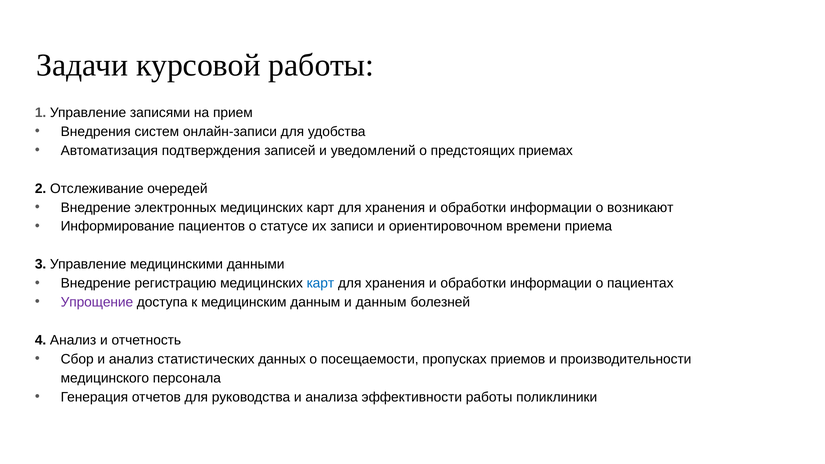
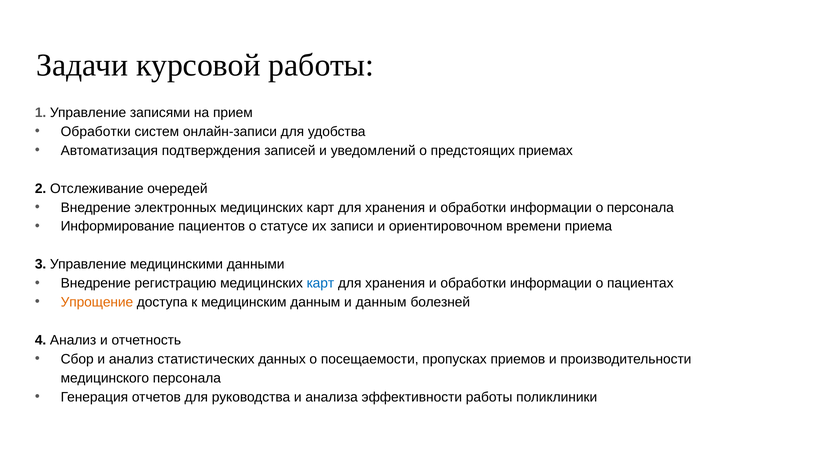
Внедрения: Внедрения -> Обработки (96, 132)
о возникают: возникают -> персонала (640, 208)
Упрощение colour: purple -> orange (97, 302)
